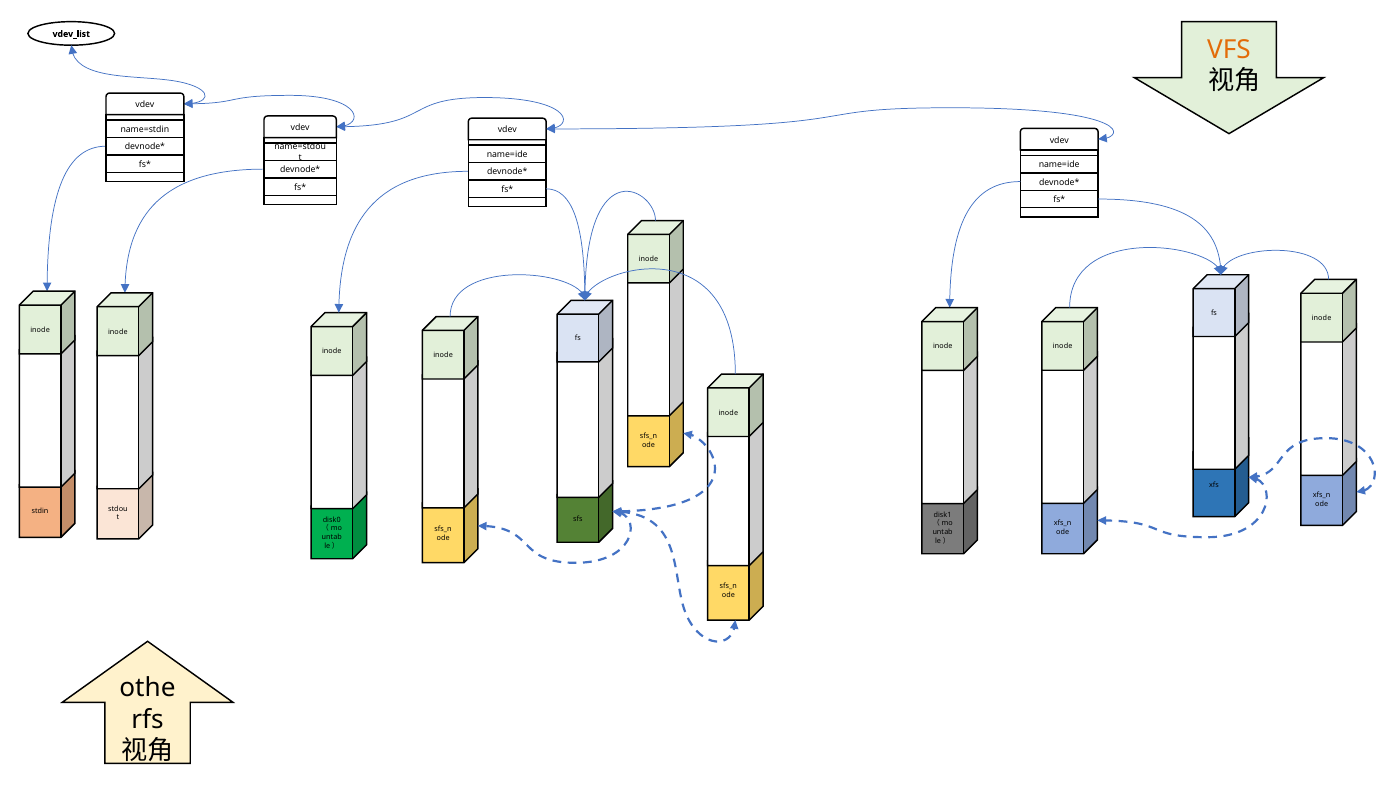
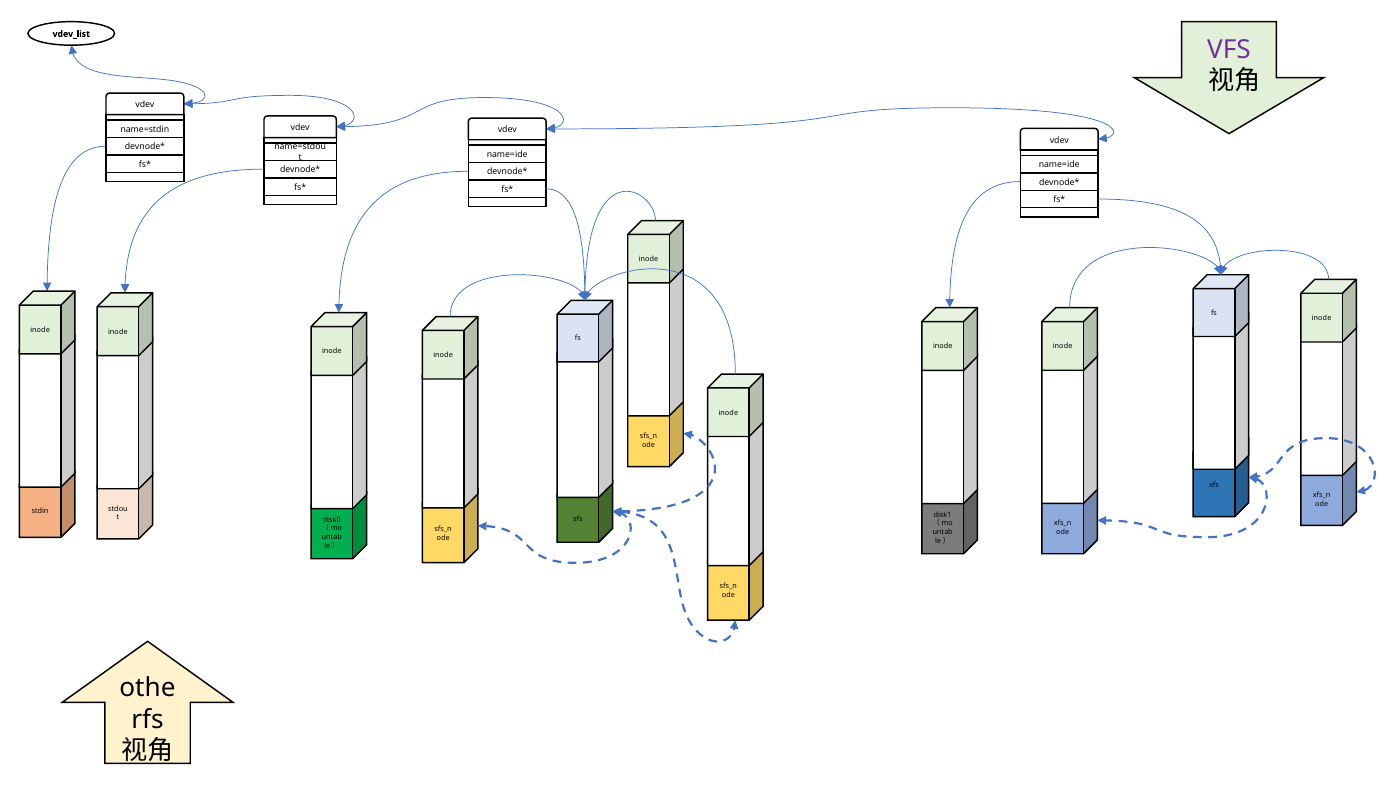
VFS colour: orange -> purple (1229, 50)
